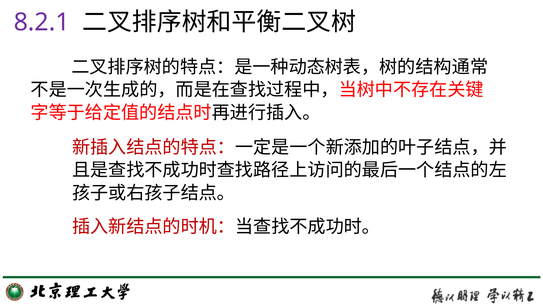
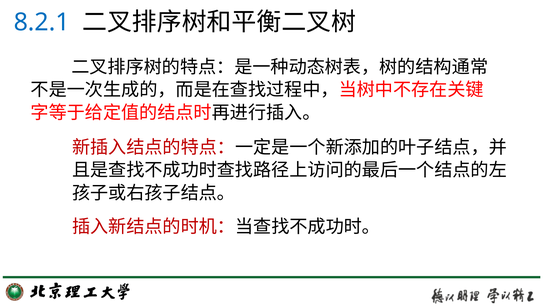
8.2.1 colour: purple -> blue (42, 22)
